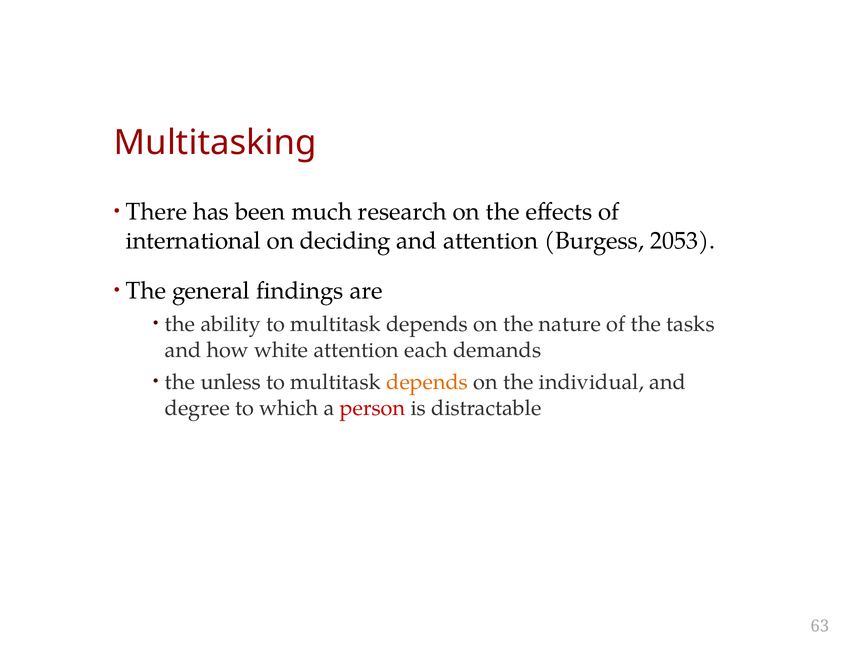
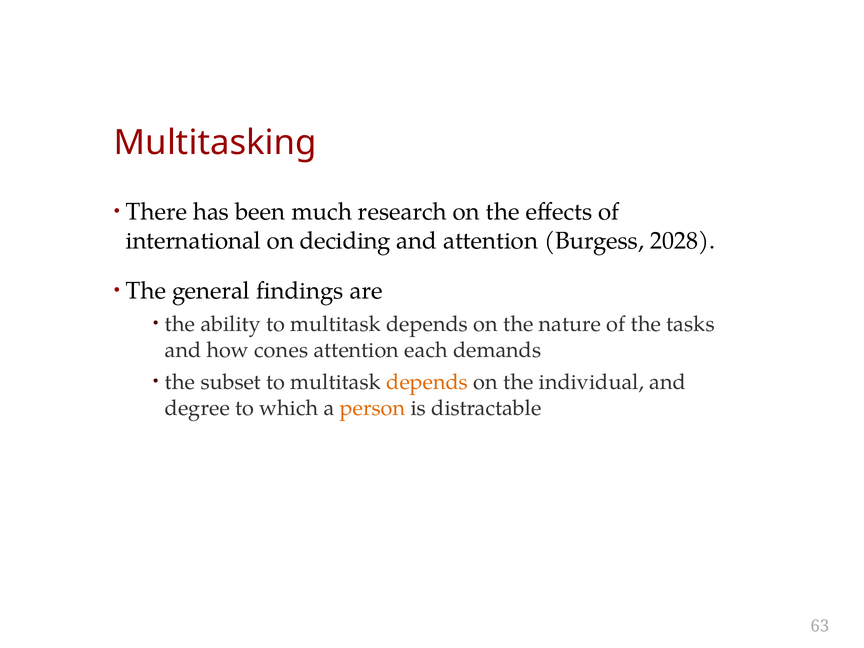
2053: 2053 -> 2028 (683, 241)
white: white -> cones (281, 350)
unless: unless -> subset (231, 382)
person colour: red -> orange (372, 408)
